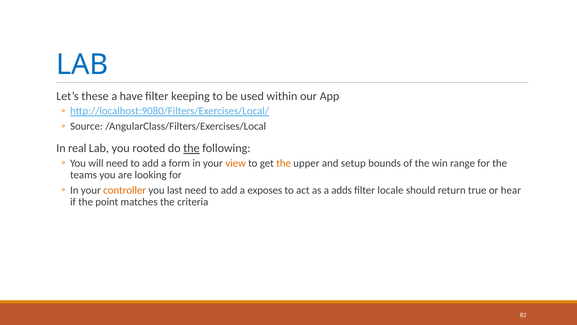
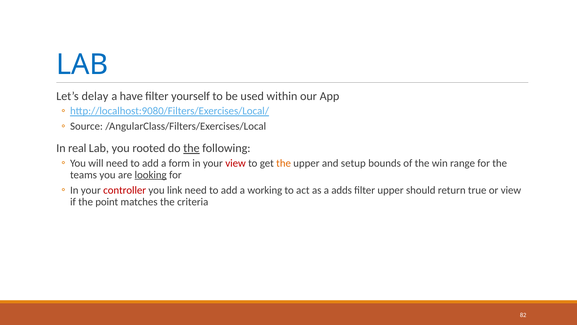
these: these -> delay (95, 96)
keeping: keeping -> yourself (191, 96)
view colour: orange -> red (236, 163)
looking underline: none -> present (151, 175)
controller colour: orange -> red (125, 190)
last: last -> link (175, 190)
exposes: exposes -> working (265, 190)
filter locale: locale -> upper (391, 190)
or hear: hear -> view (511, 190)
